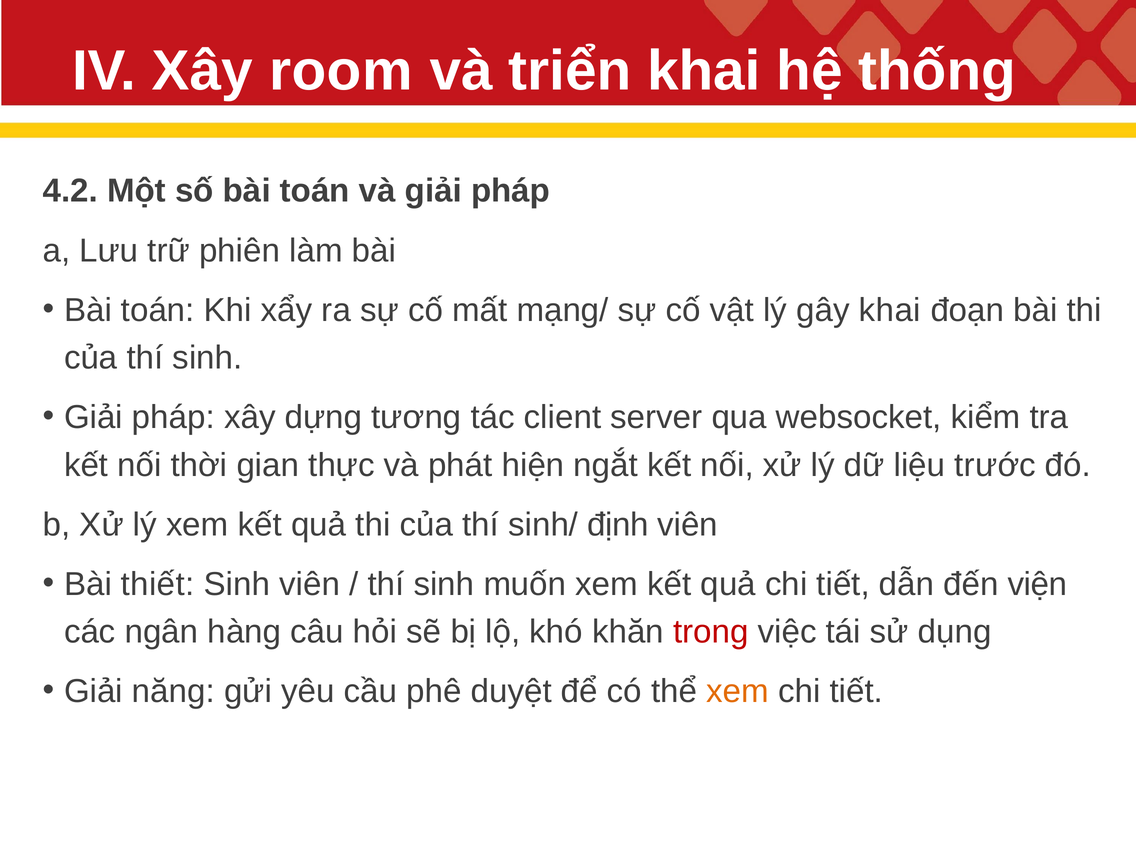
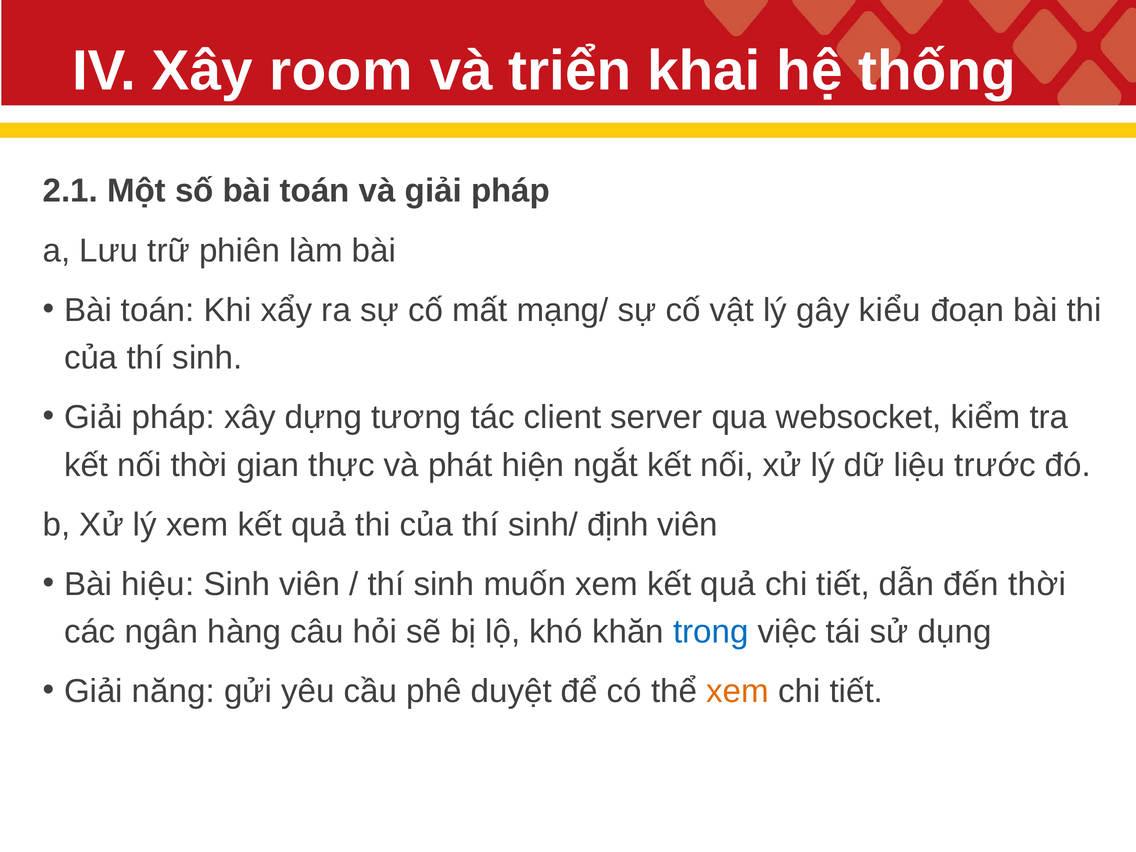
4.2: 4.2 -> 2.1 (70, 191)
gây khai: khai -> kiểu (890, 310)
thiết: thiết -> hiệu (158, 584)
đến viện: viện -> thời (1037, 584)
trong colour: red -> blue (711, 632)
